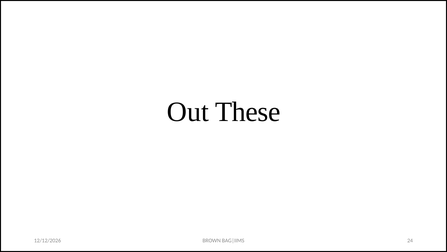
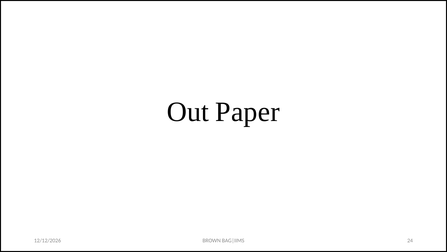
These: These -> Paper (248, 112)
